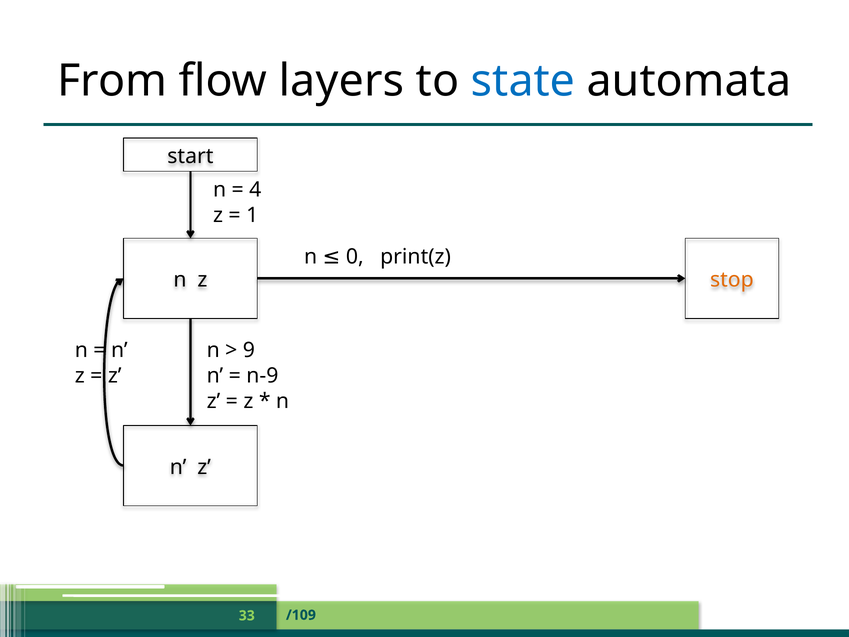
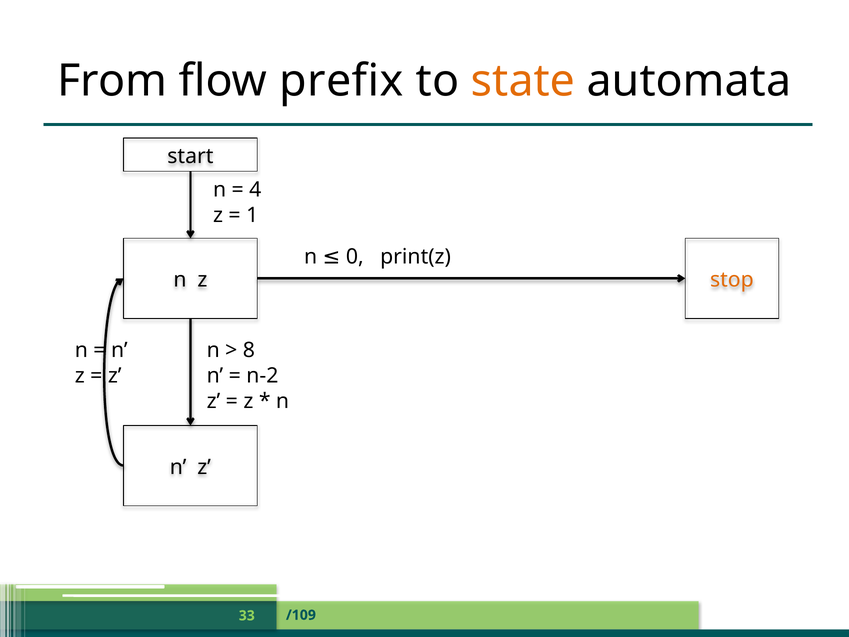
layers: layers -> prefix (341, 81)
state colour: blue -> orange (523, 81)
9: 9 -> 8 (249, 350)
n-9: n-9 -> n-2 (262, 376)
